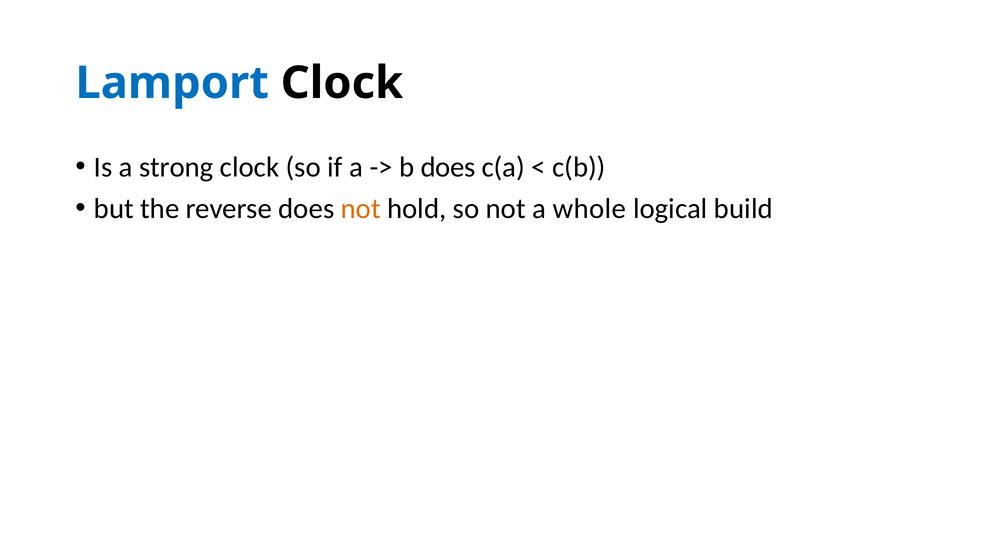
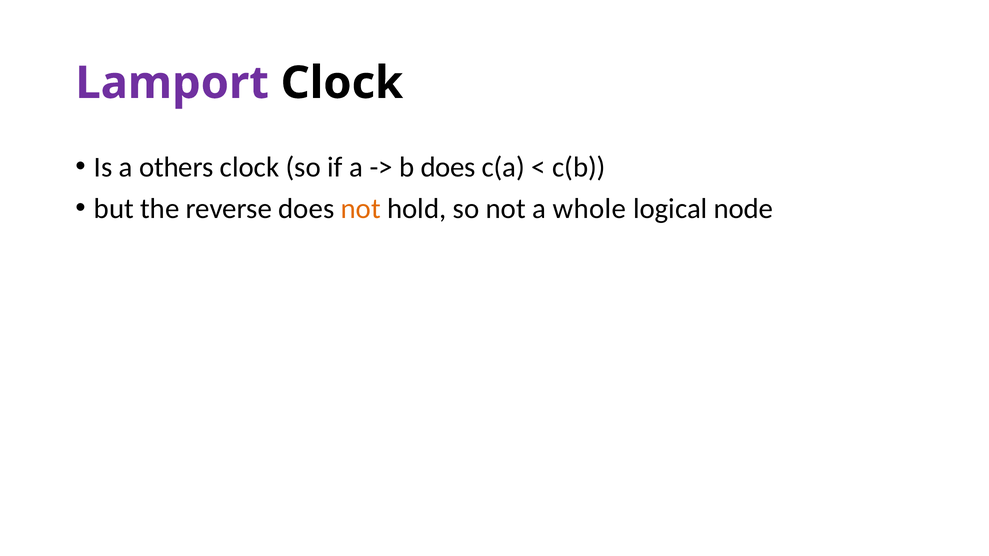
Lamport colour: blue -> purple (172, 83)
strong: strong -> others (176, 167)
build: build -> node (744, 209)
